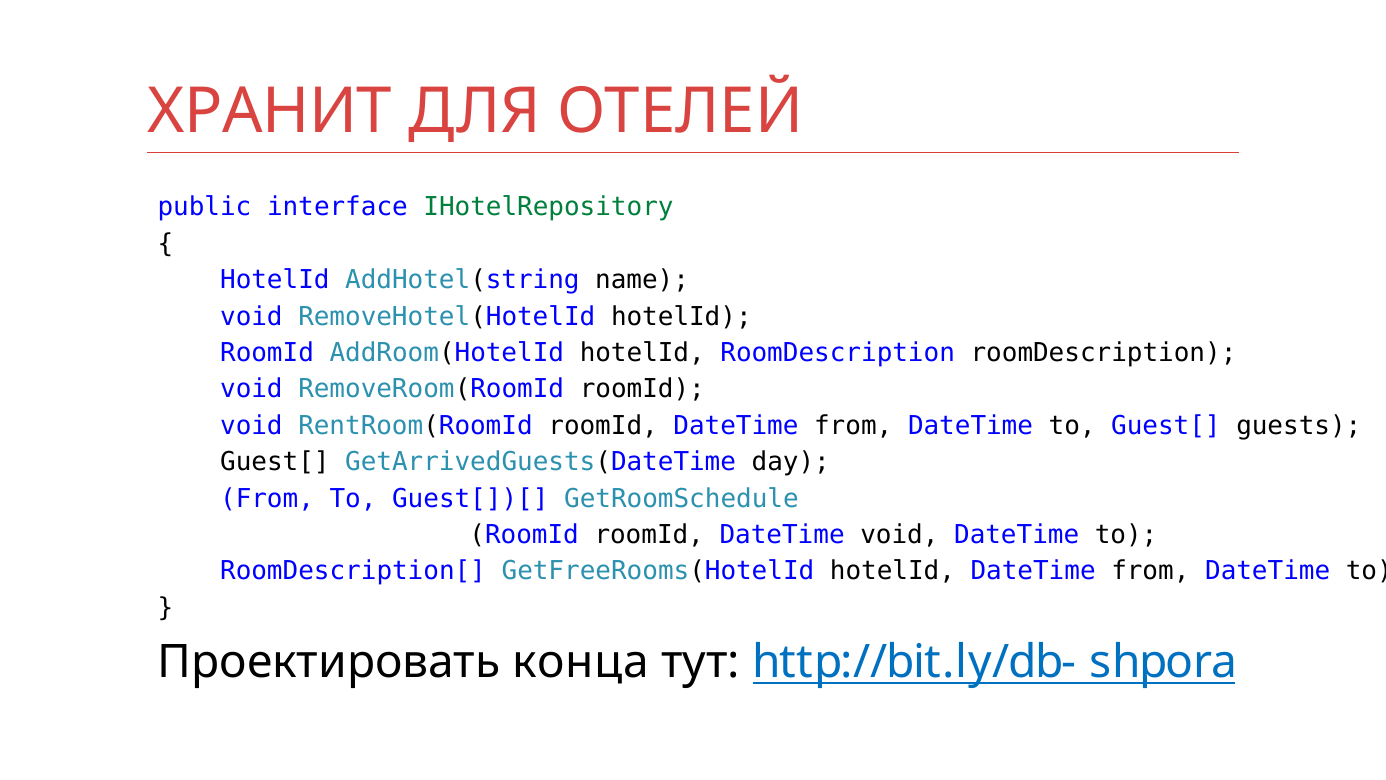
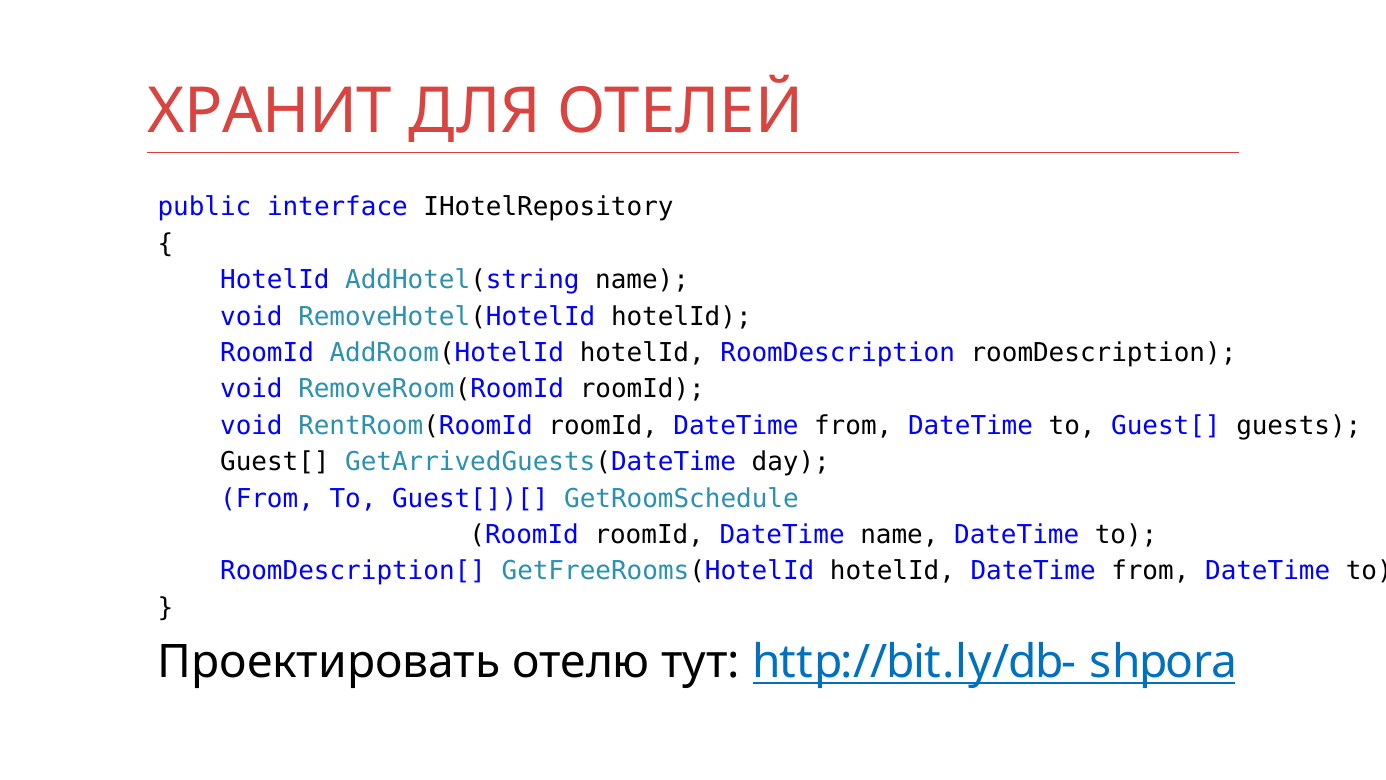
IHotelRepository colour: green -> black (548, 207)
DateTime void: void -> name (899, 535)
конца: конца -> отелю (581, 661)
